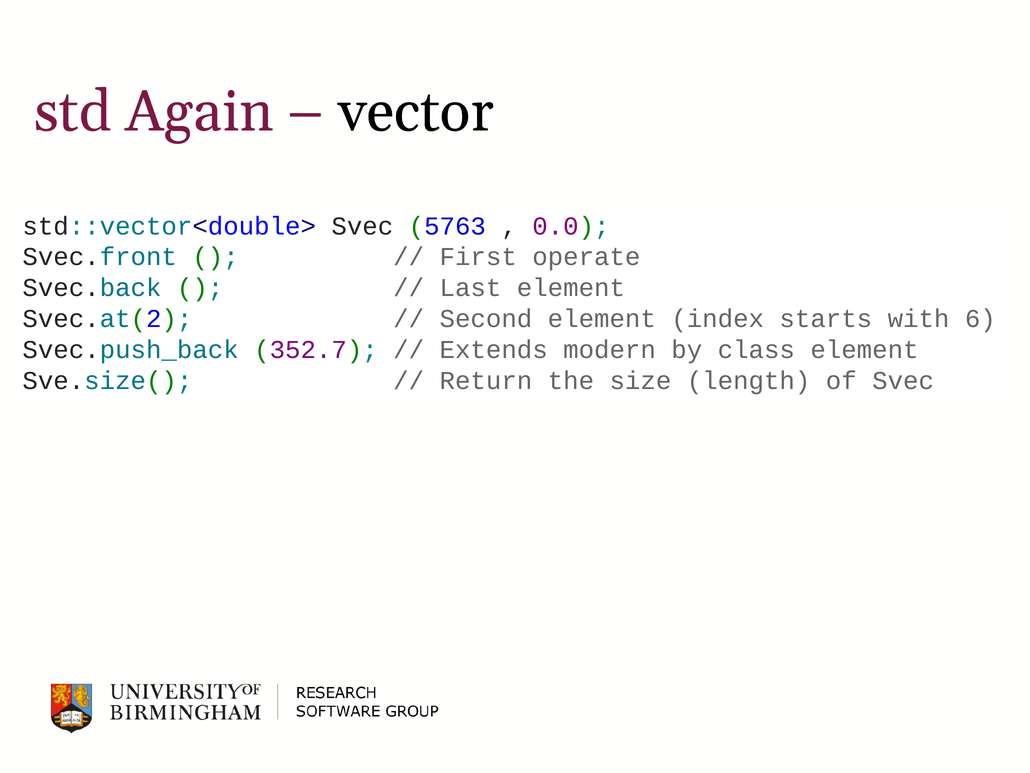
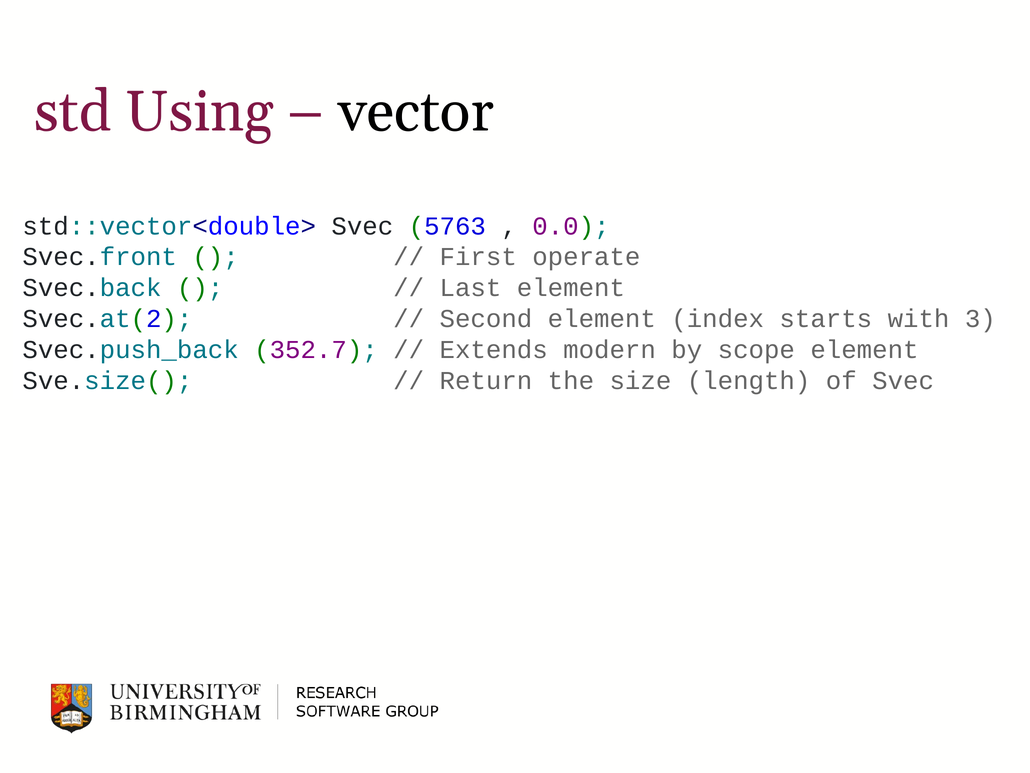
Again: Again -> Using (199, 112)
6: 6 -> 3 (980, 319)
class: class -> scope (756, 350)
